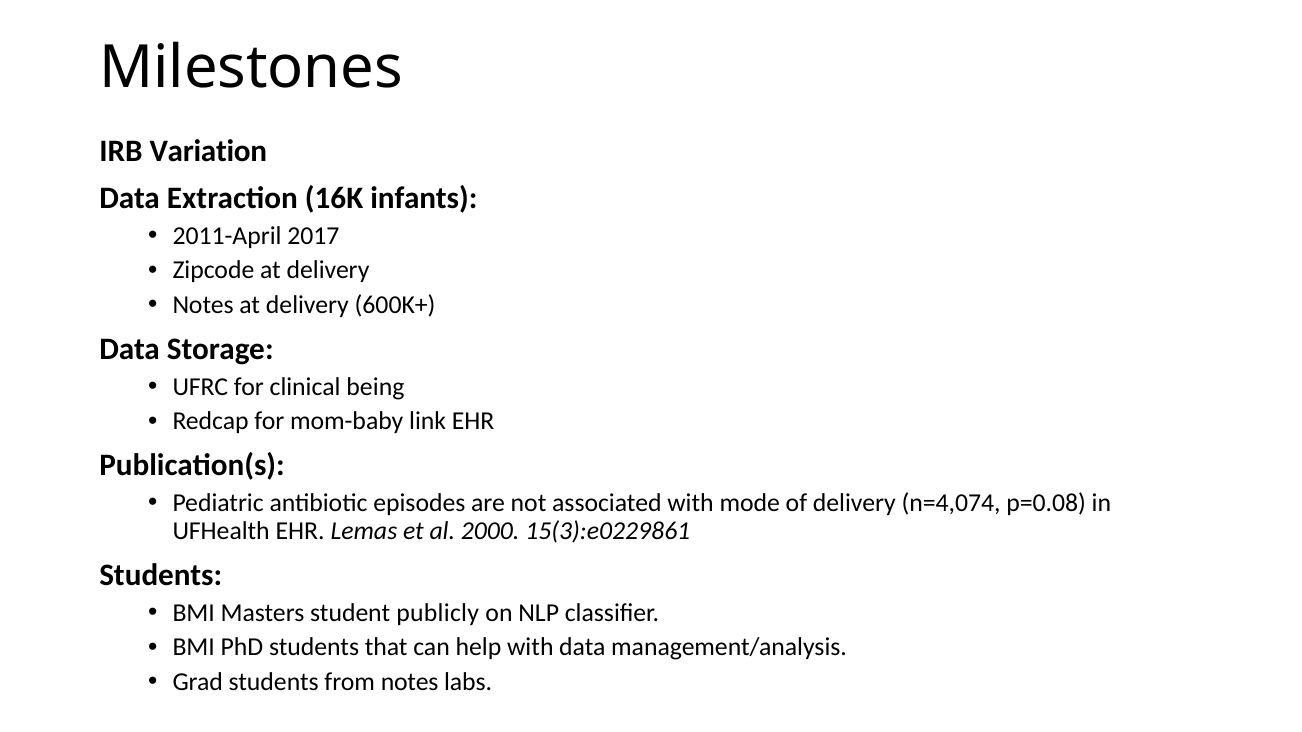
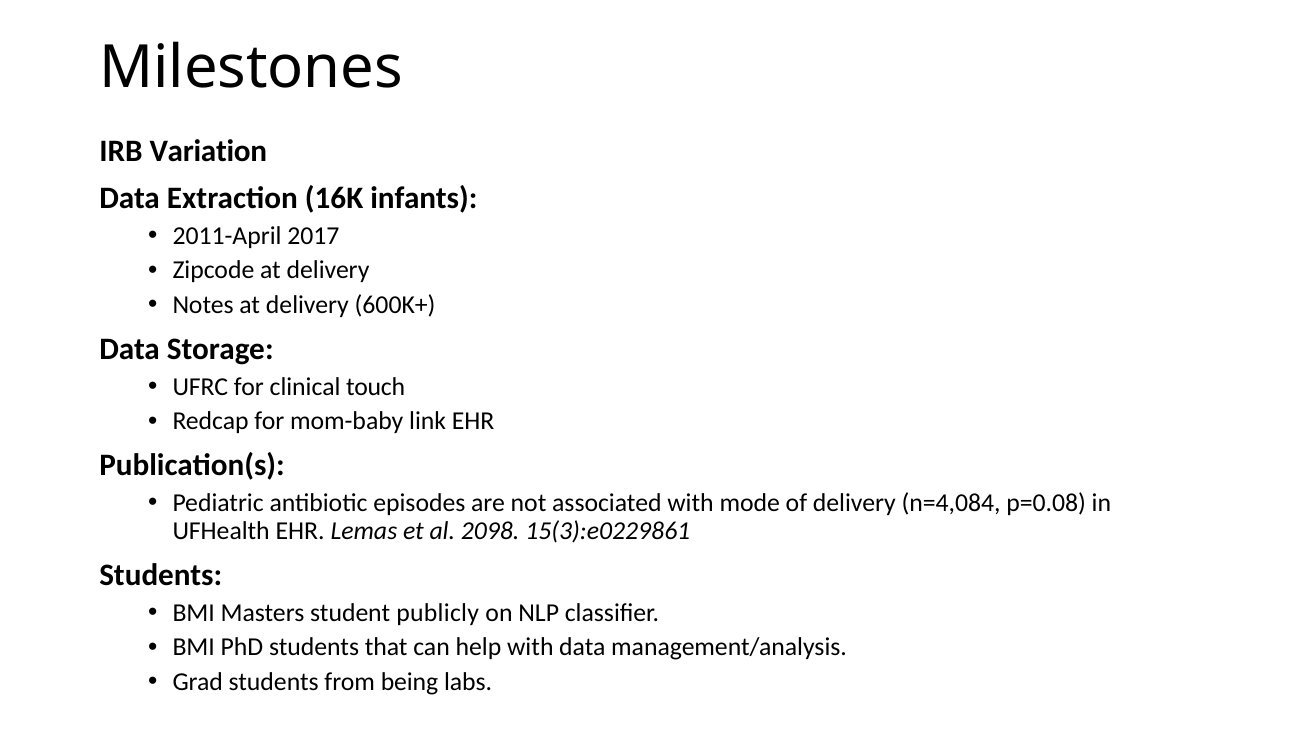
being: being -> touch (376, 387)
n=4,074: n=4,074 -> n=4,084 (951, 503)
2000: 2000 -> 2098 (490, 531)
from notes: notes -> being (410, 682)
